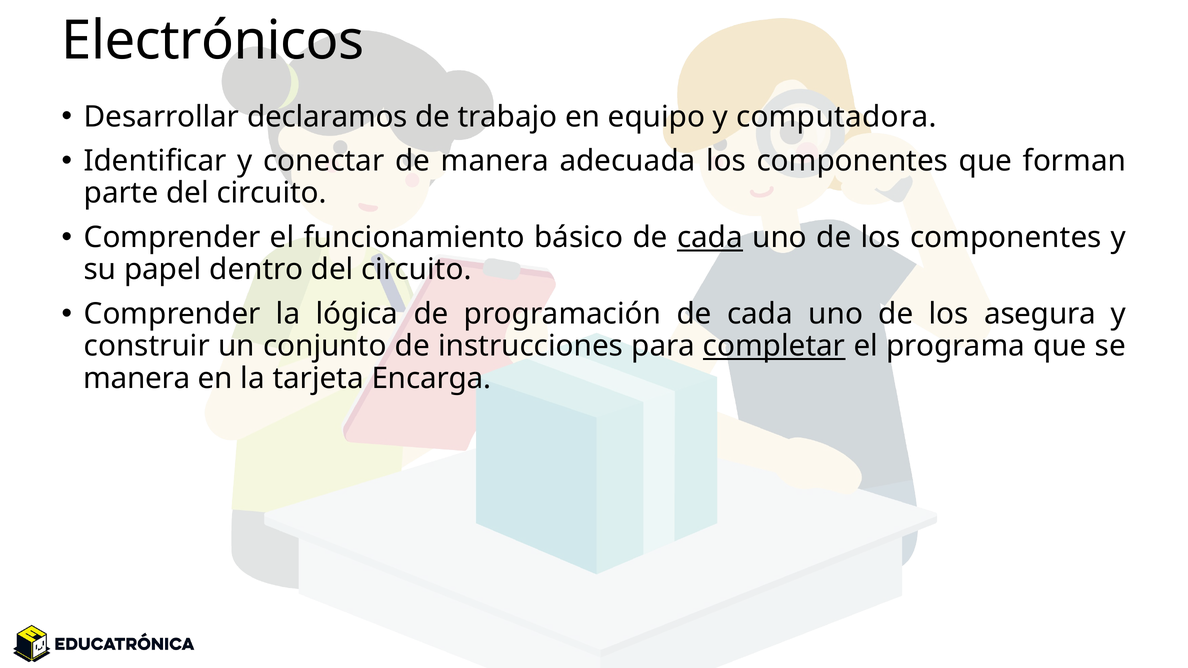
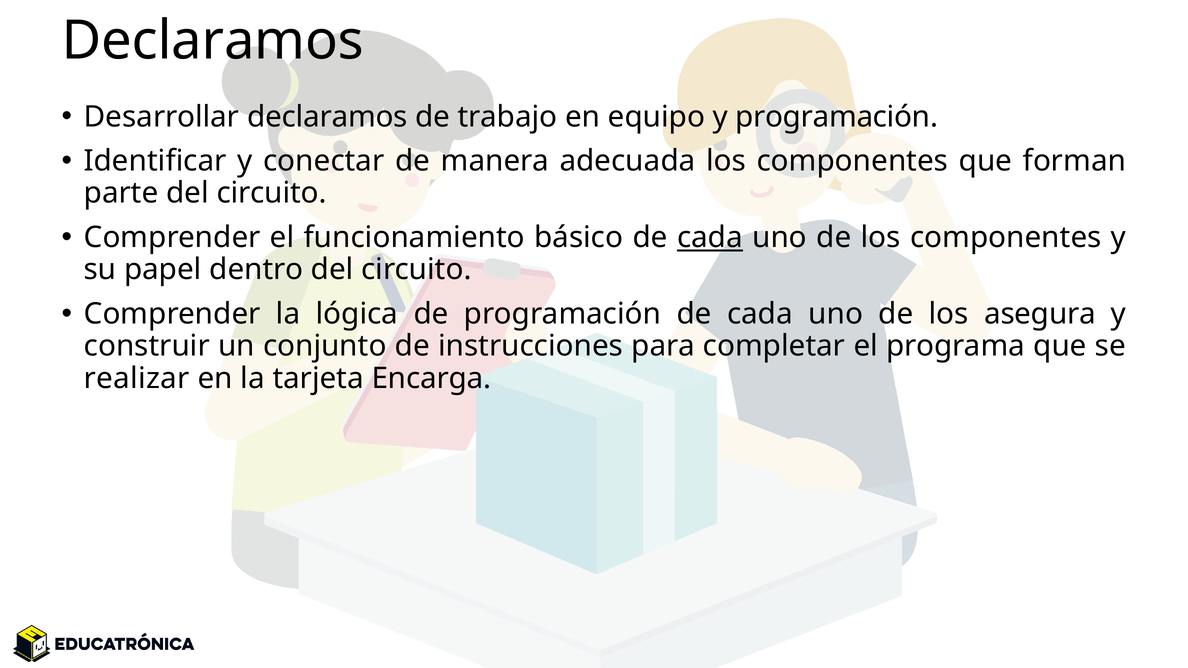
Electrónicos: Electrónicos -> Declaramos (213, 41)
y computadora: computadora -> programación (837, 117)
completar underline: present -> none (774, 346)
manera: manera -> realizar (137, 378)
